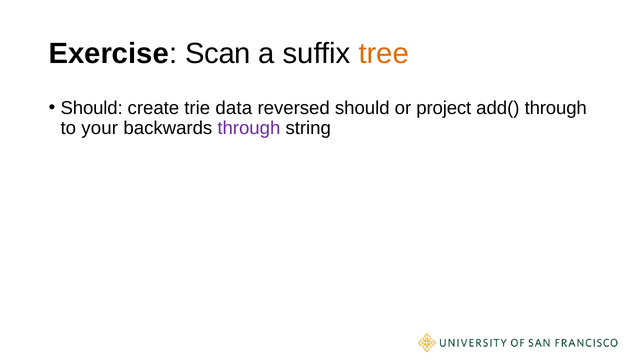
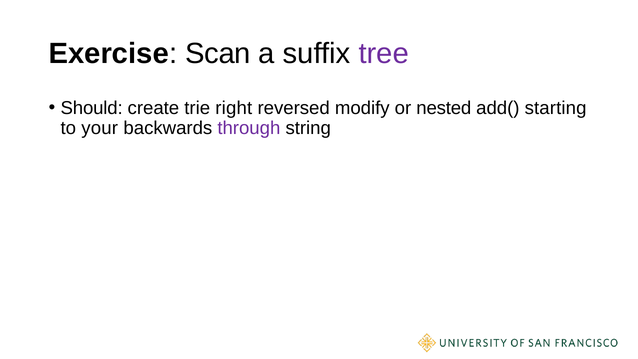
tree colour: orange -> purple (384, 54)
data: data -> right (234, 108)
reversed should: should -> modify (362, 108)
project: project -> nested (444, 108)
add( through: through -> starting (556, 108)
